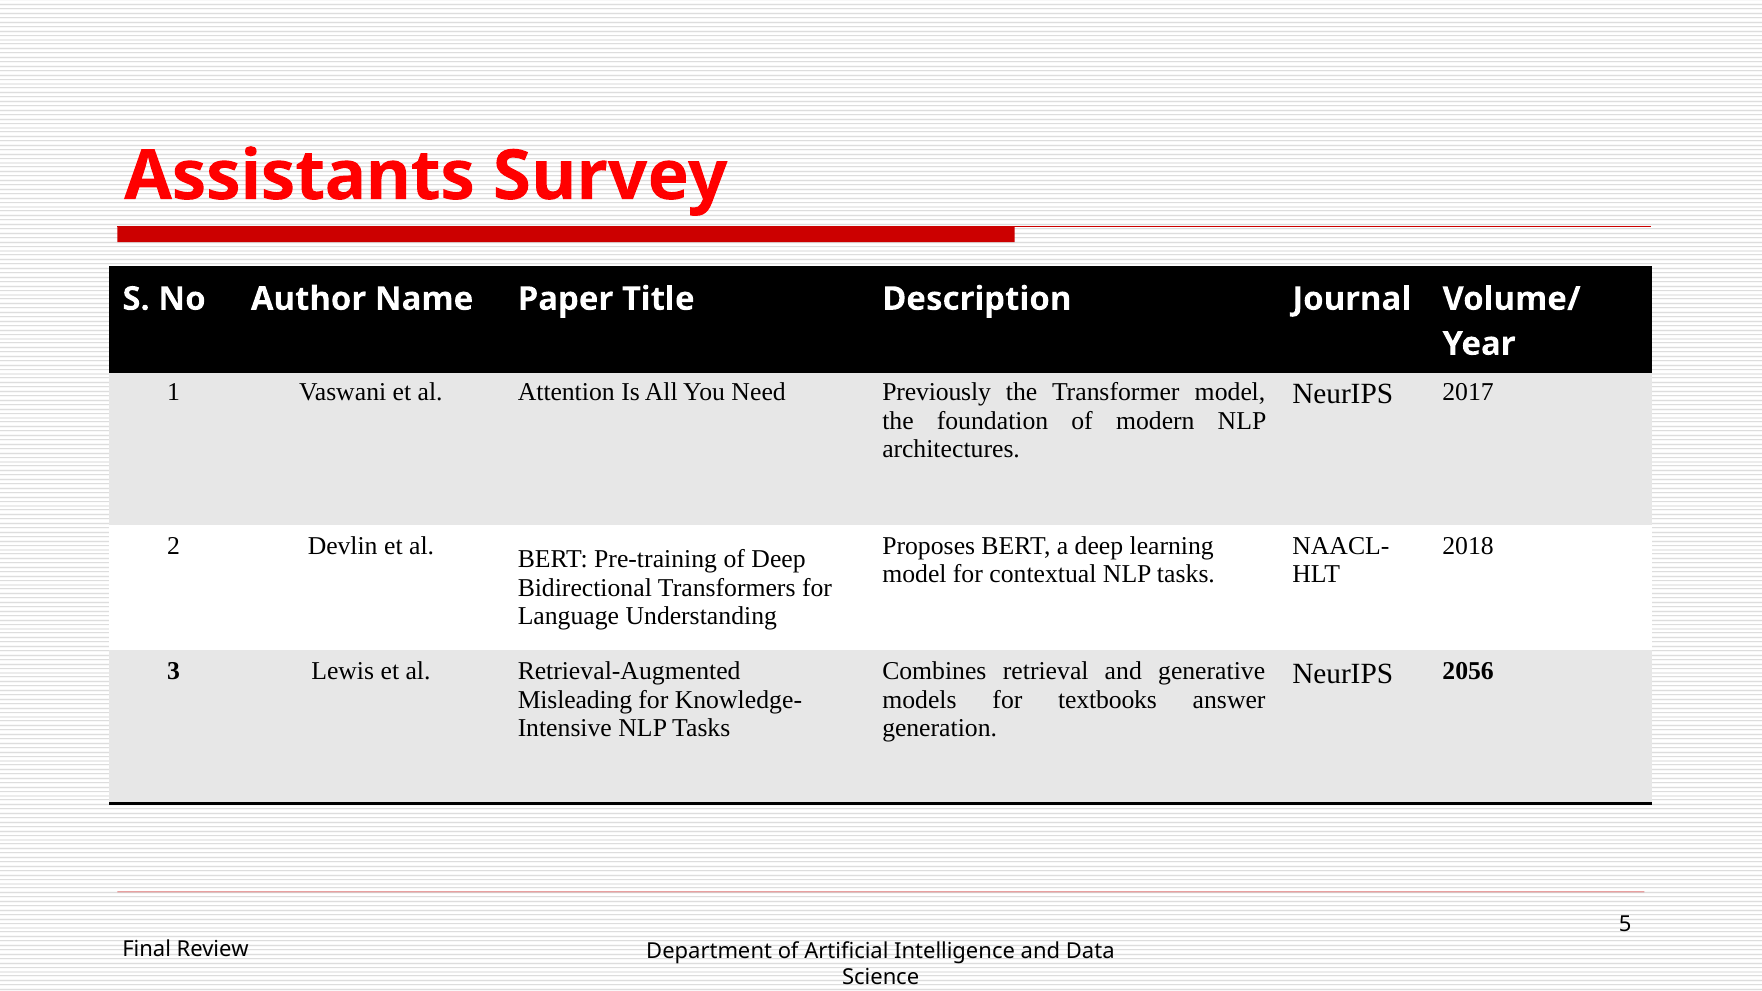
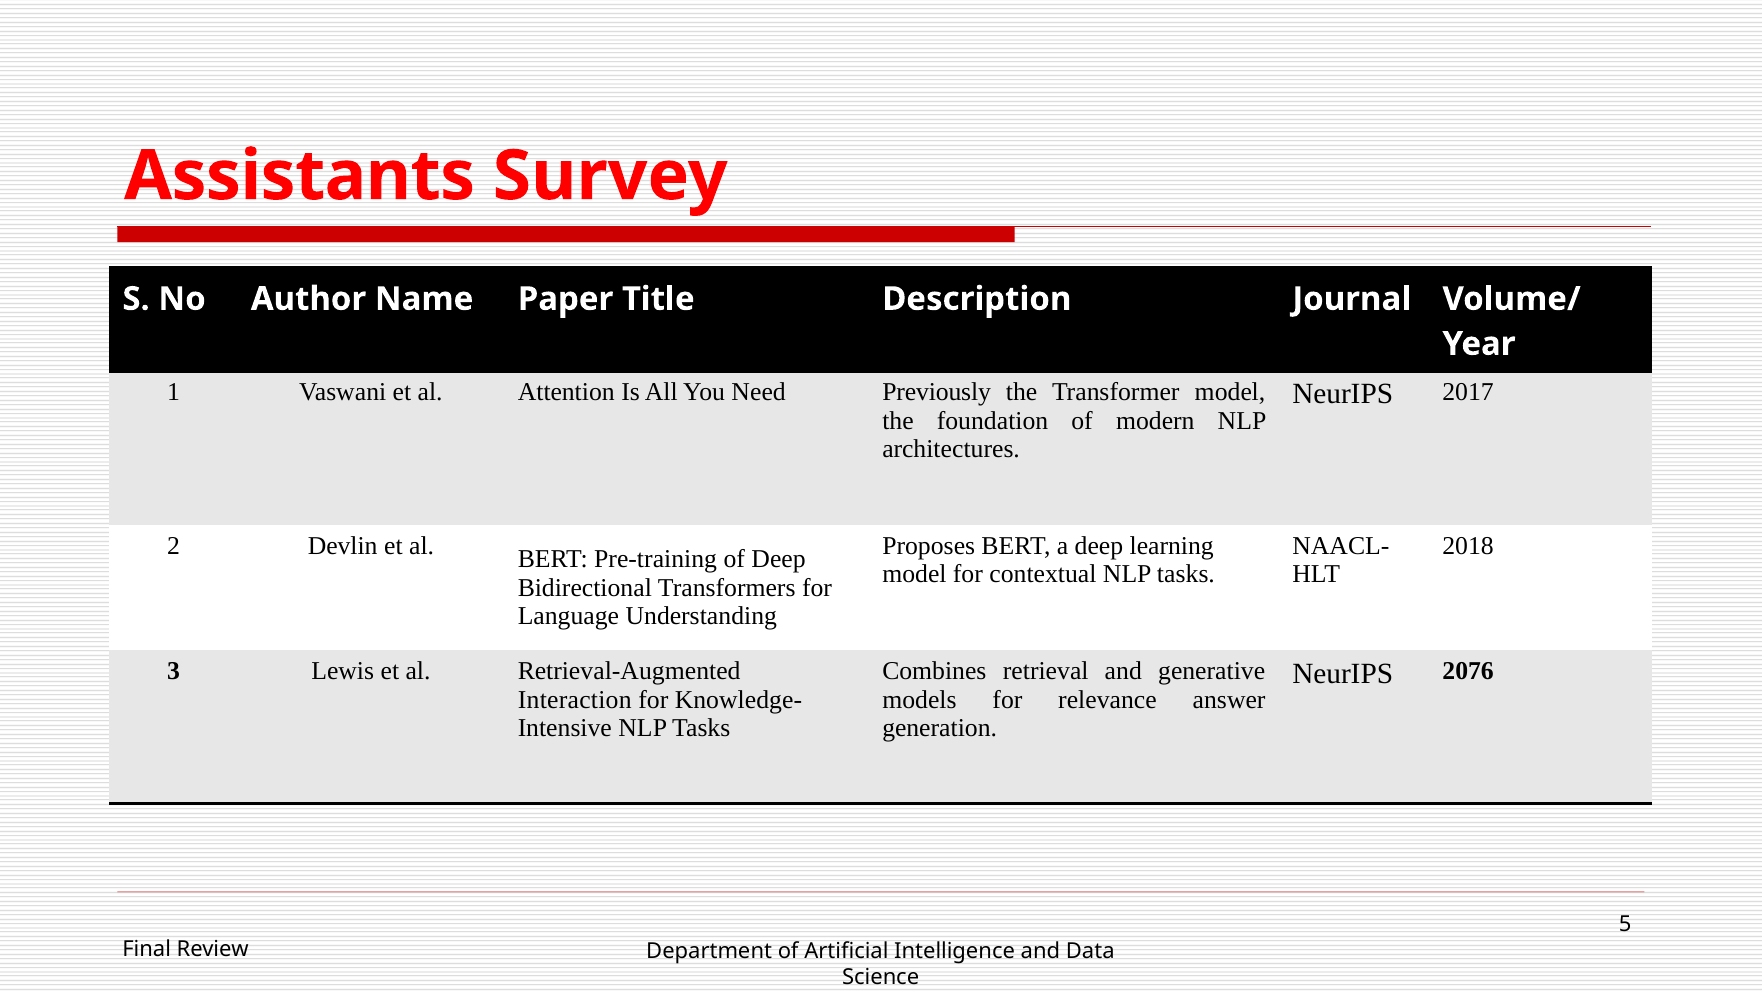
2056: 2056 -> 2076 (1468, 671)
Misleading: Misleading -> Interaction (575, 700)
textbooks: textbooks -> relevance (1107, 700)
